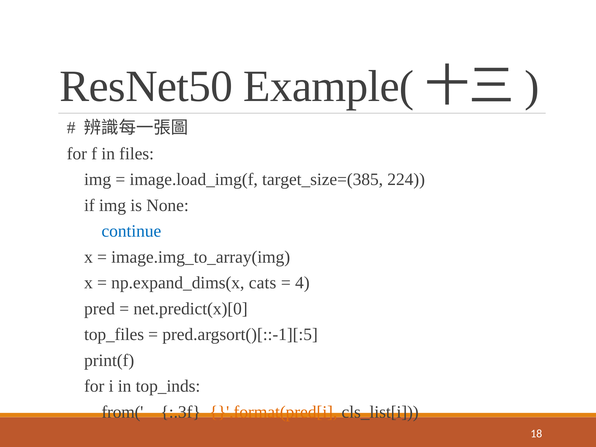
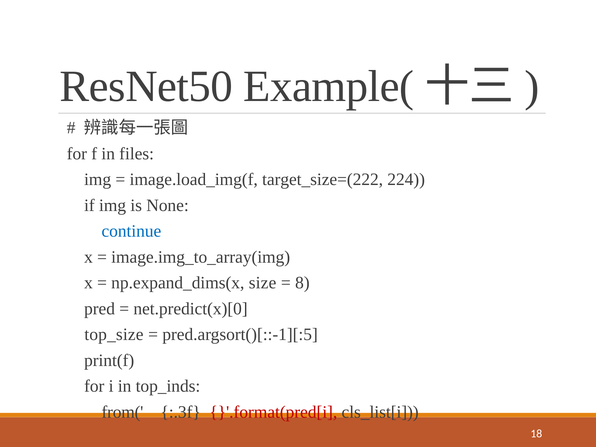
target_size=(385: target_size=(385 -> target_size=(222 (323, 180)
cats: cats -> size (263, 283)
4: 4 -> 8 (302, 283)
top_files: top_files -> top_size (114, 335)
}'.format(pred[i colour: orange -> red (273, 412)
